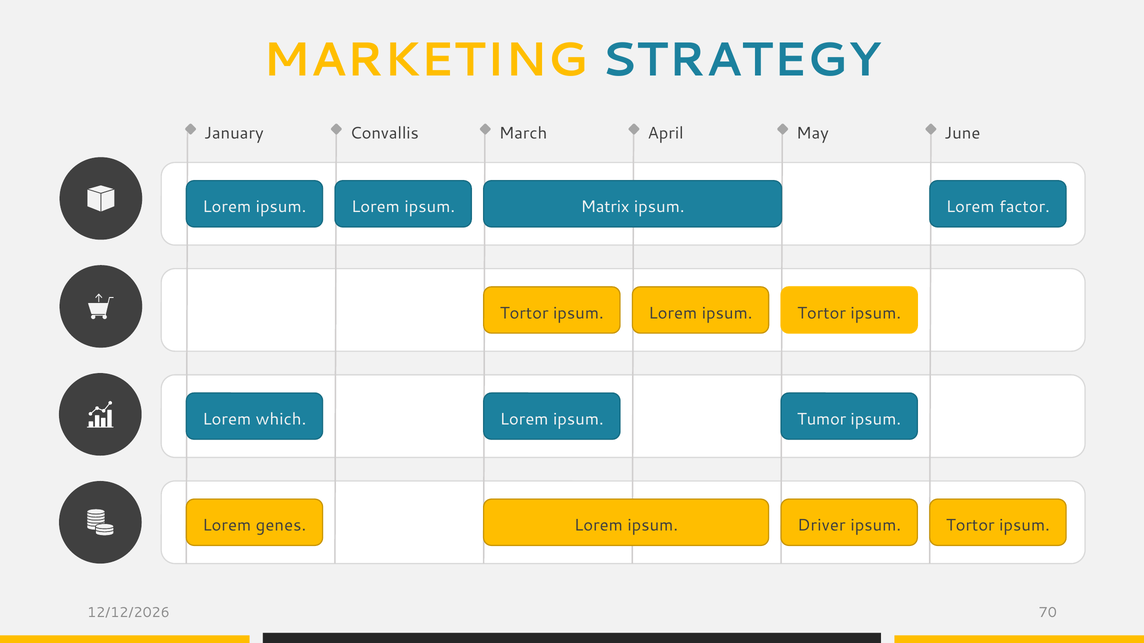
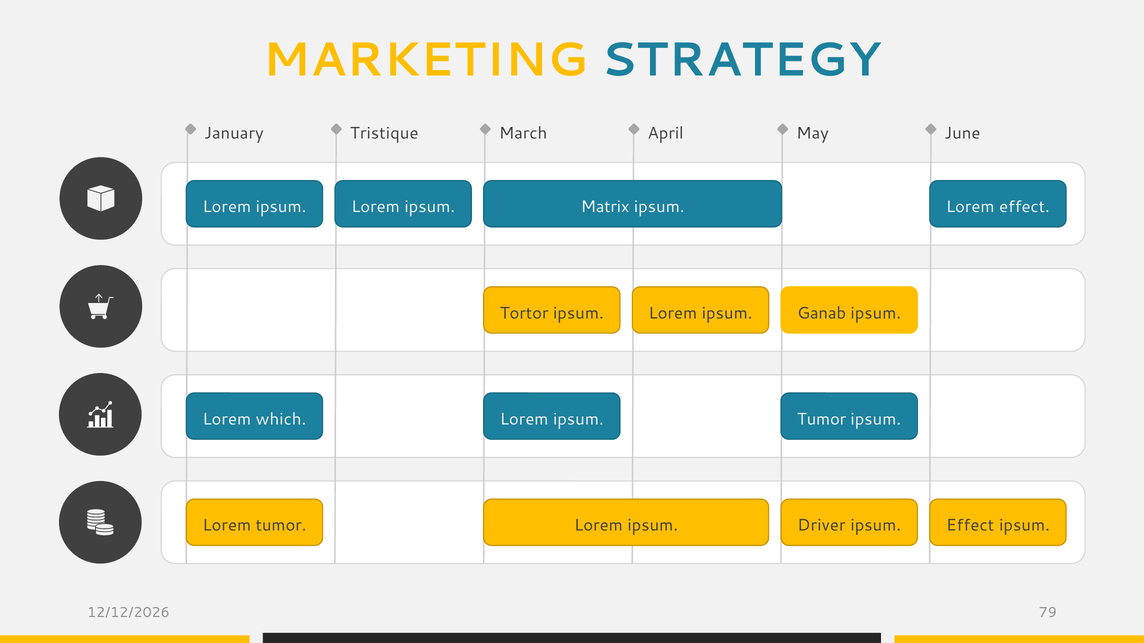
Convallis: Convallis -> Tristique (384, 133)
Lorem factor: factor -> effect (1024, 207)
Lorem ipsum Tortor: Tortor -> Ganab (822, 313)
Lorem genes: genes -> tumor (281, 526)
Tortor: Tortor -> Effect (970, 526)
70: 70 -> 79 (1048, 613)
